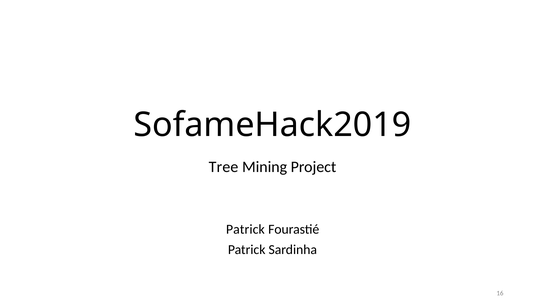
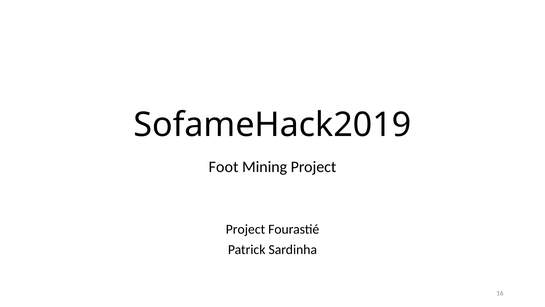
Tree: Tree -> Foot (224, 167)
Patrick: Patrick -> Project (245, 229)
